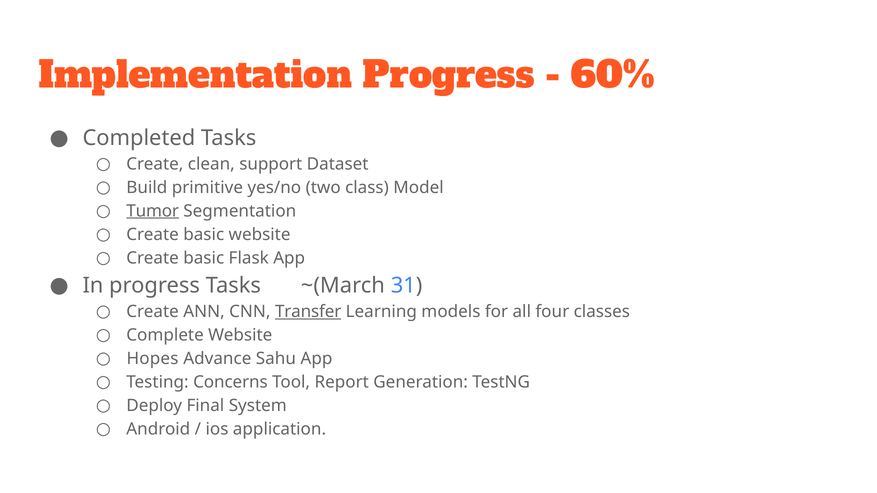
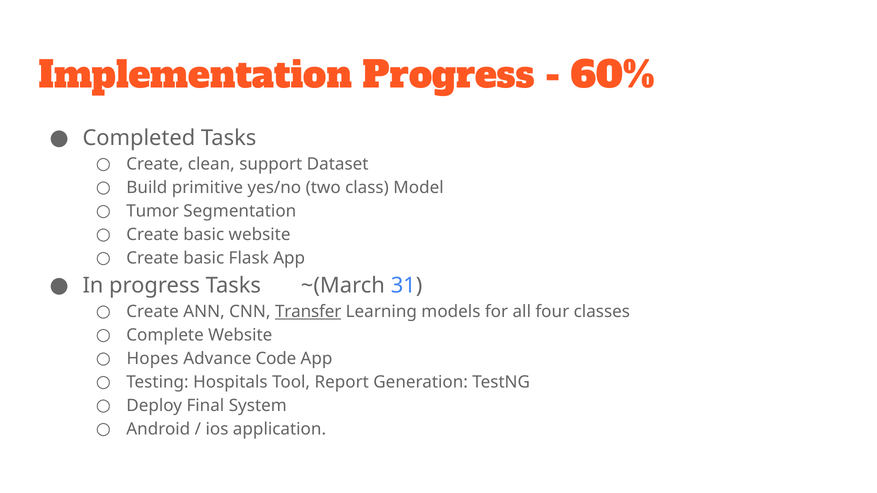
Tumor underline: present -> none (153, 211)
Sahu: Sahu -> Code (276, 359)
Concerns: Concerns -> Hospitals (230, 382)
